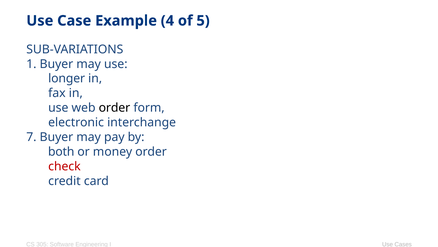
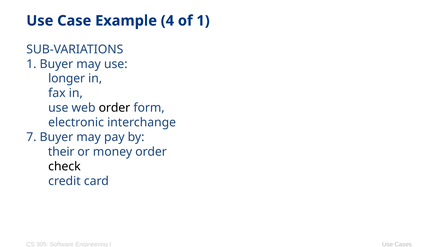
of 5: 5 -> 1 (203, 21)
both: both -> their (61, 151)
check colour: red -> black (64, 166)
